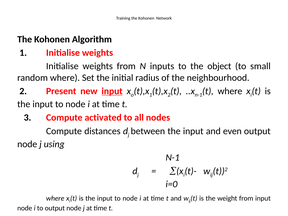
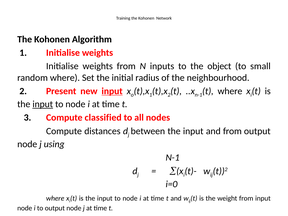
input underline: none -> present (43, 104)
activated: activated -> classified (103, 118)
and even: even -> from (232, 131)
